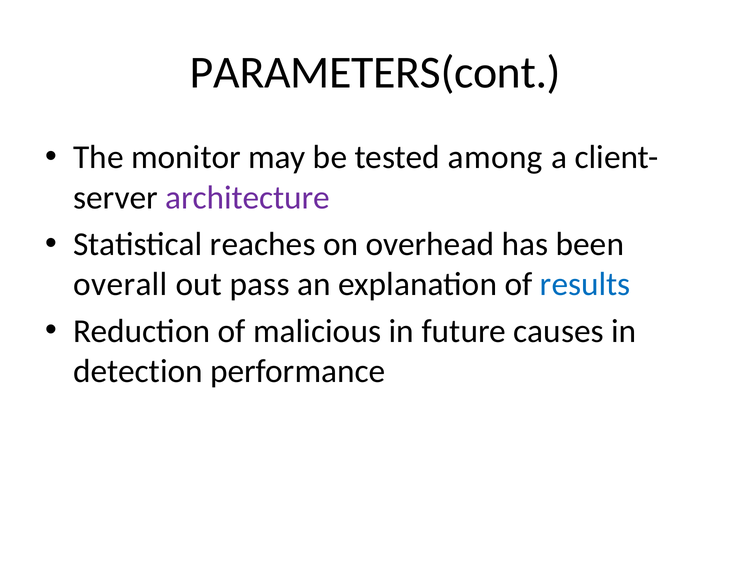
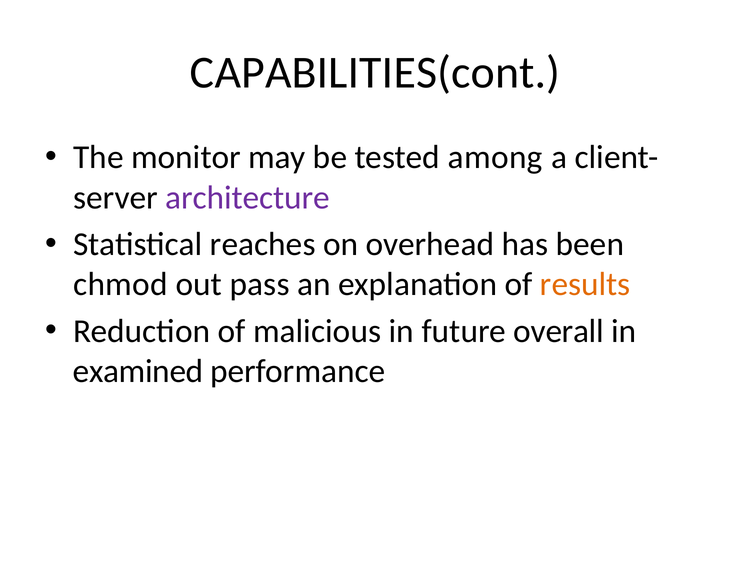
PARAMETERS(cont: PARAMETERS(cont -> CAPABILITIES(cont (375, 73)
overall: overall -> chmod (120, 284)
results colour: blue -> orange (585, 284)
causes: causes -> overall (559, 331)
detection: detection -> examined (138, 371)
